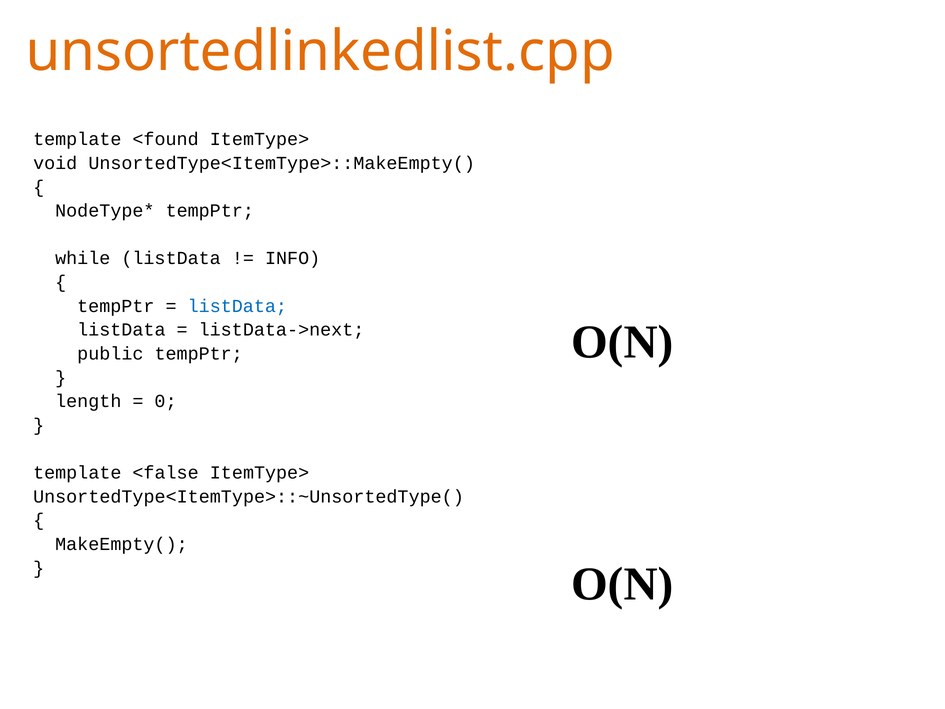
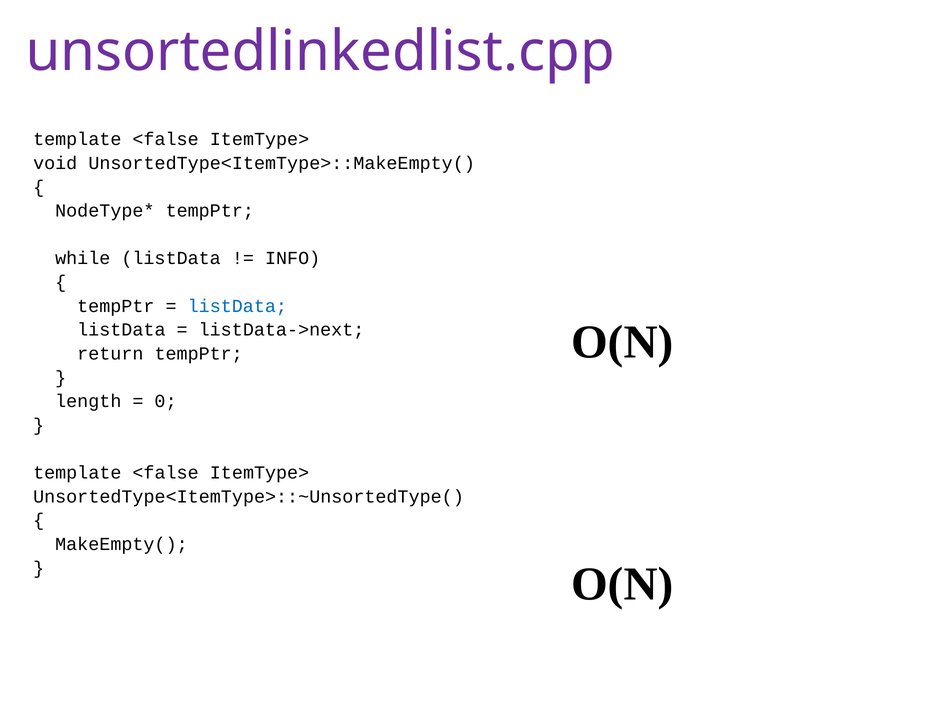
unsortedlinkedlist.cpp colour: orange -> purple (320, 52)
<found: <found -> <false (166, 139)
public: public -> return (110, 354)
